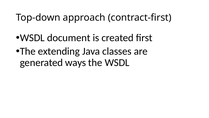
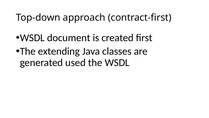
ways: ways -> used (76, 62)
